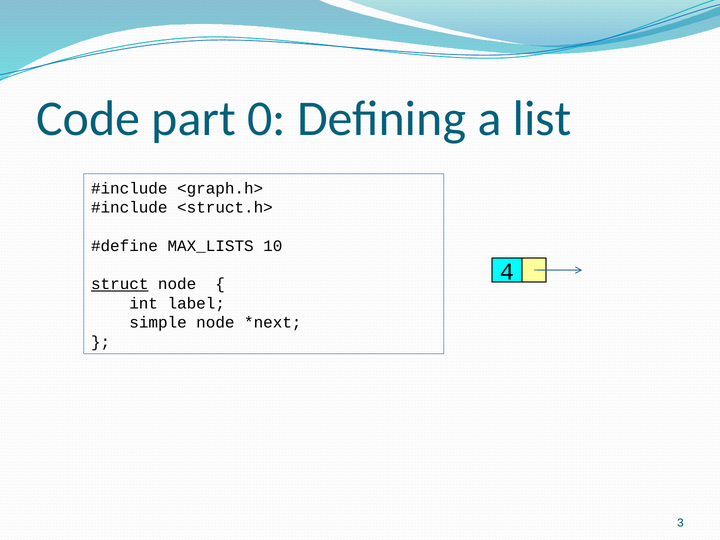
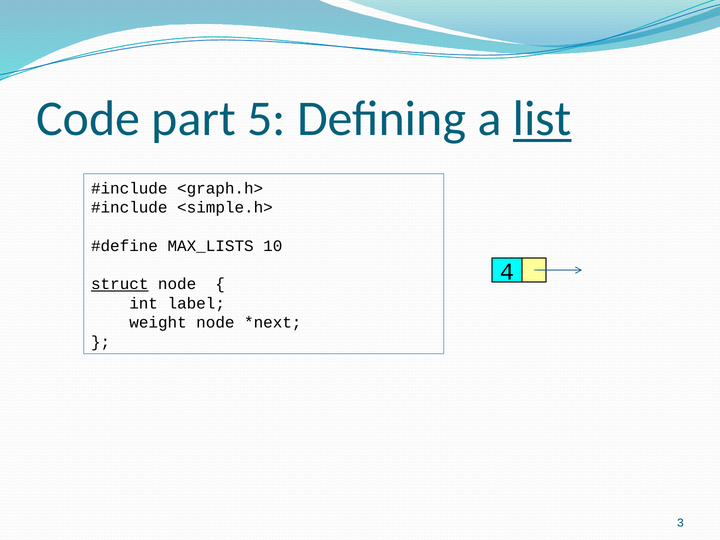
0: 0 -> 5 (266, 119)
list underline: none -> present (542, 119)
<struct.h>: <struct.h> -> <simple.h> (225, 207)
simple: simple -> weight (158, 323)
